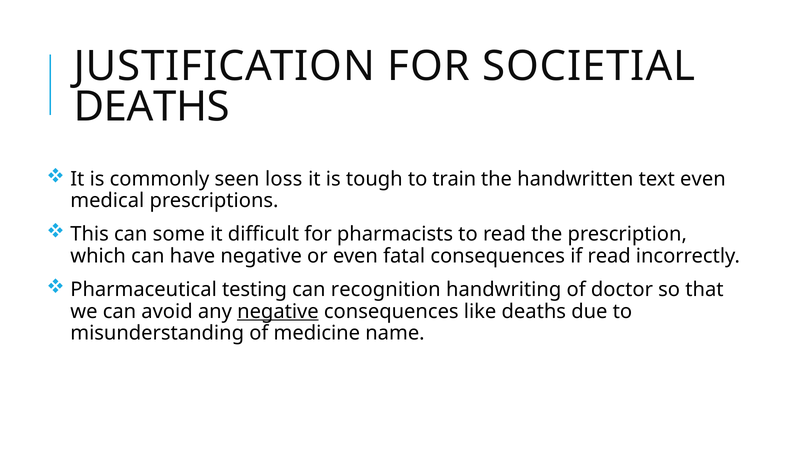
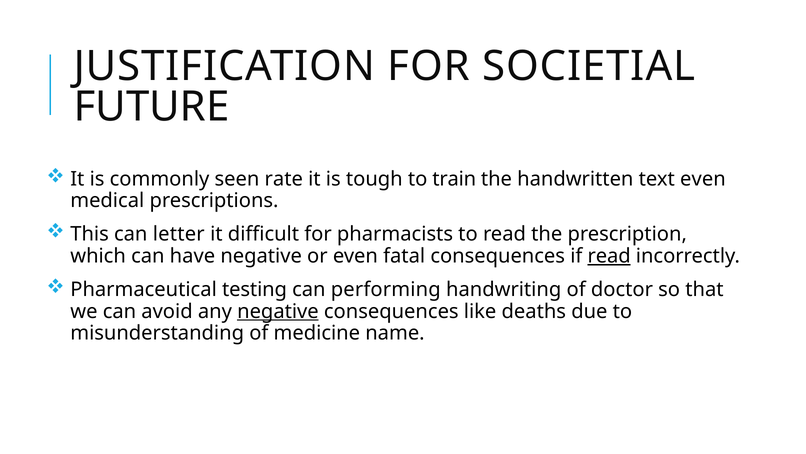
DEATHS: DEATHS -> FUTURE (152, 107)
loss: loss -> rate (284, 179)
some: some -> letter (179, 234)
read underline: none -> present (609, 256)
recognition: recognition -> performing (386, 289)
